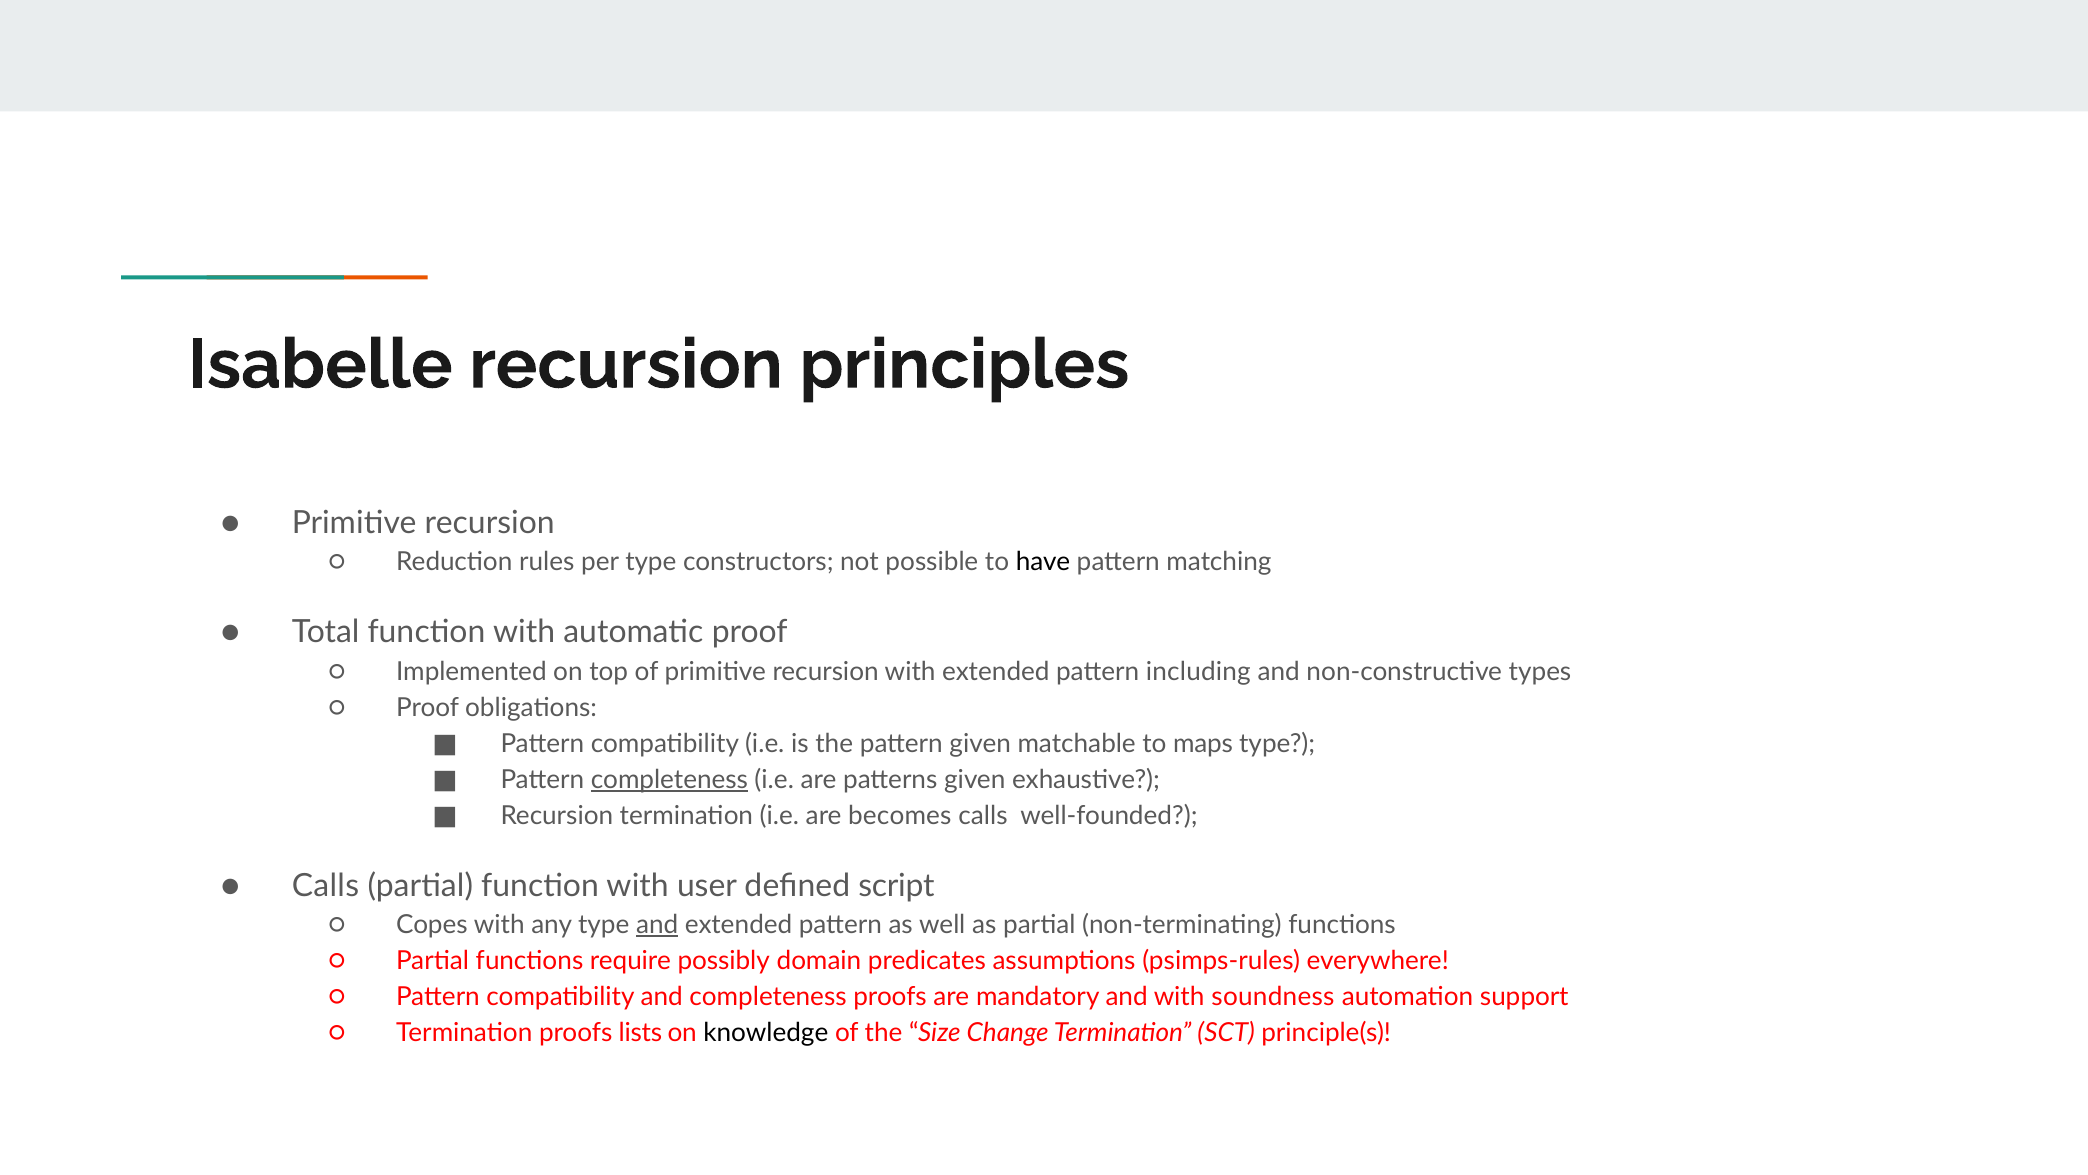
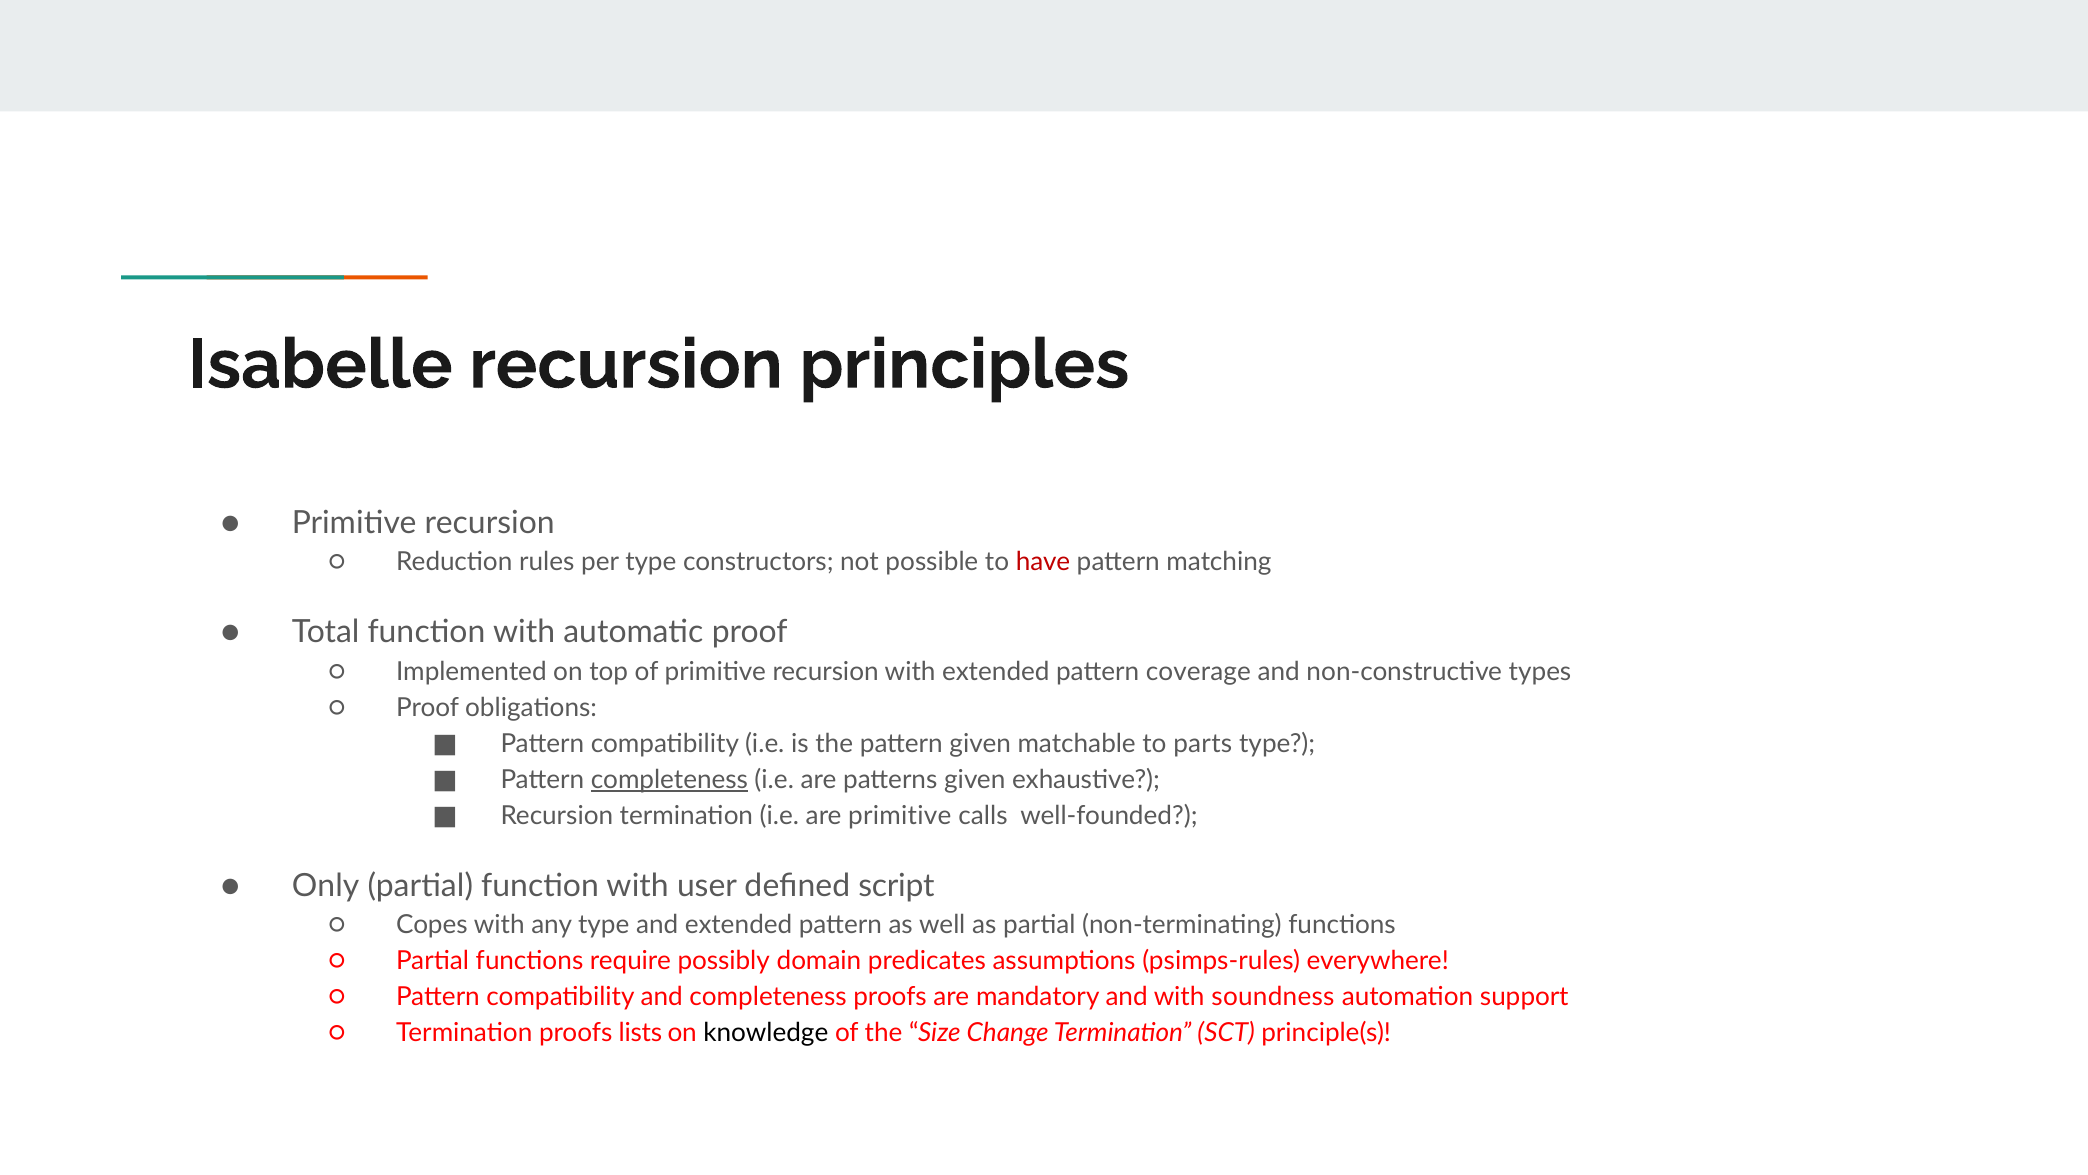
have colour: black -> red (1043, 562)
including: including -> coverage (1198, 671)
maps: maps -> parts (1203, 743)
are becomes: becomes -> primitive (900, 815)
Calls: Calls -> Only (326, 885)
and underline: present -> none (657, 925)
